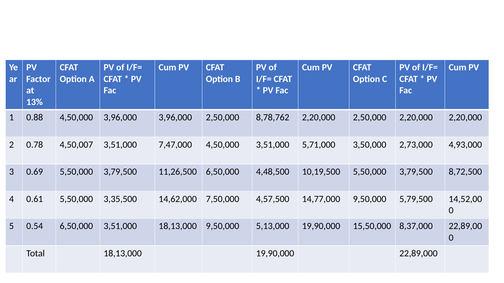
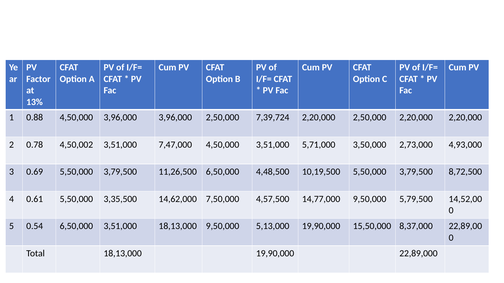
8,78,762: 8,78,762 -> 7,39,724 (273, 118)
4,50,007: 4,50,007 -> 4,50,002 (76, 145)
